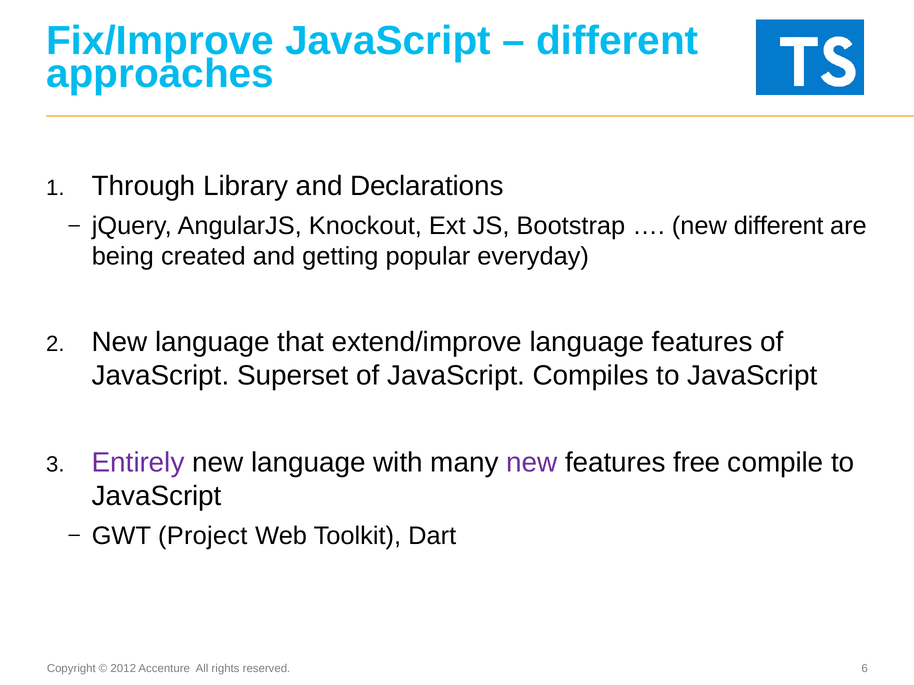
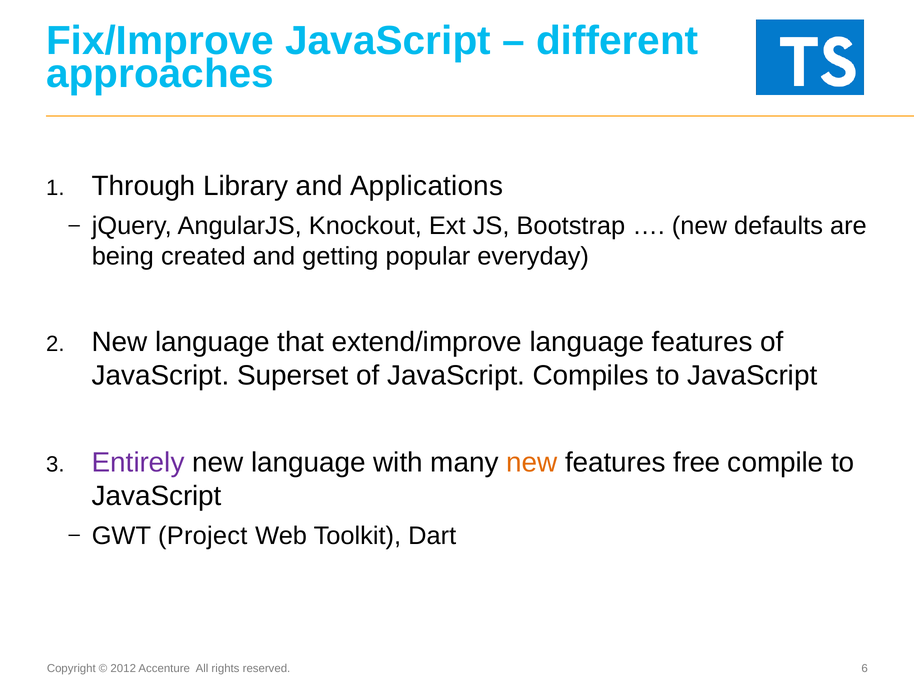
Declarations: Declarations -> Applications (427, 186)
new different: different -> defaults (779, 226)
new colour: purple -> orange (532, 463)
